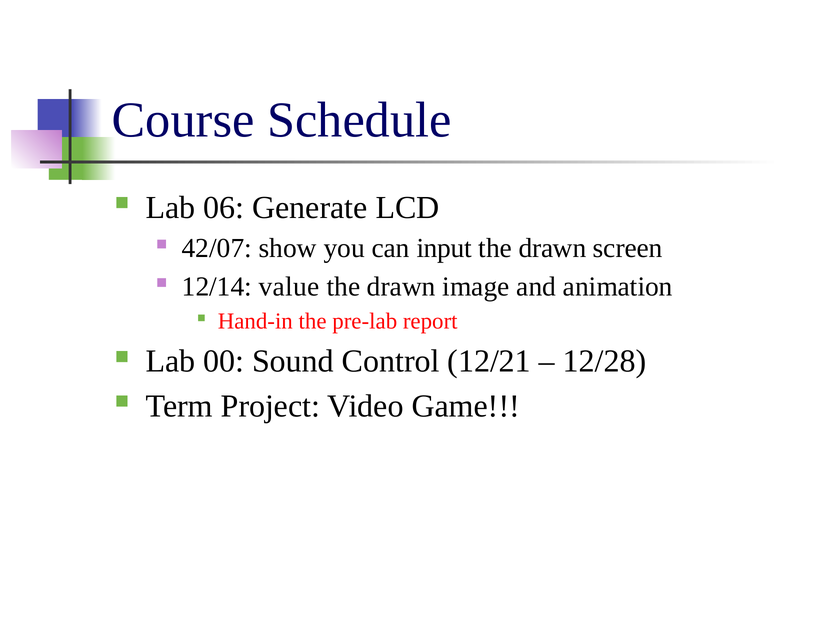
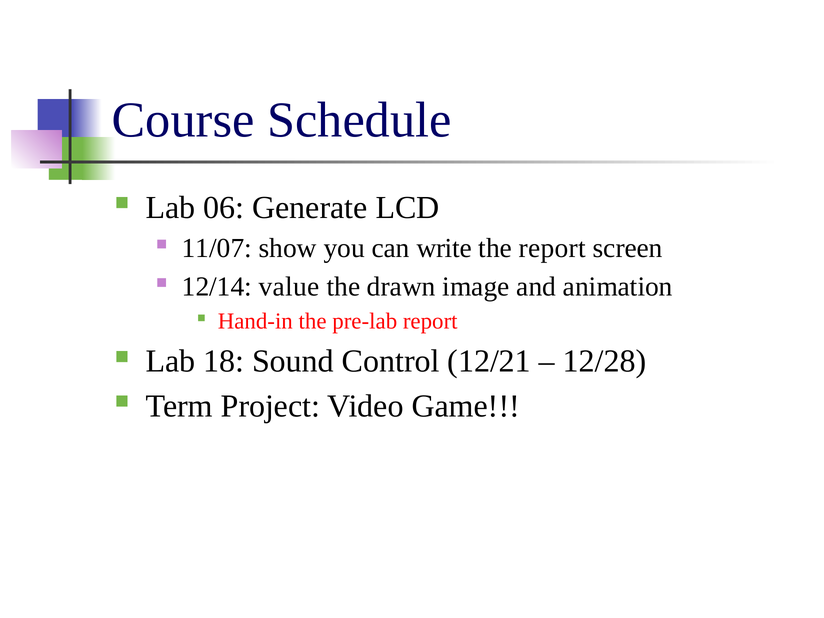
42/07: 42/07 -> 11/07 (217, 248)
input: input -> write (444, 248)
drawn: drawn -> report (552, 248)
00: 00 -> 18 (224, 361)
